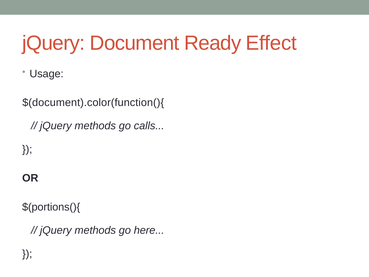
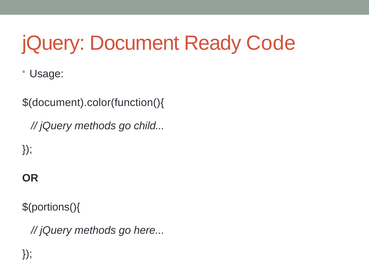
Effect: Effect -> Code (271, 43)
calls: calls -> child (149, 126)
